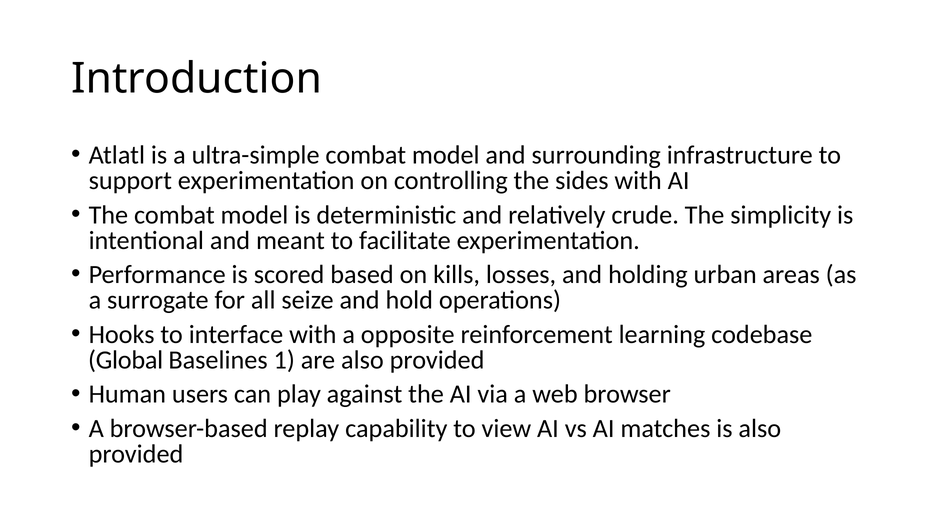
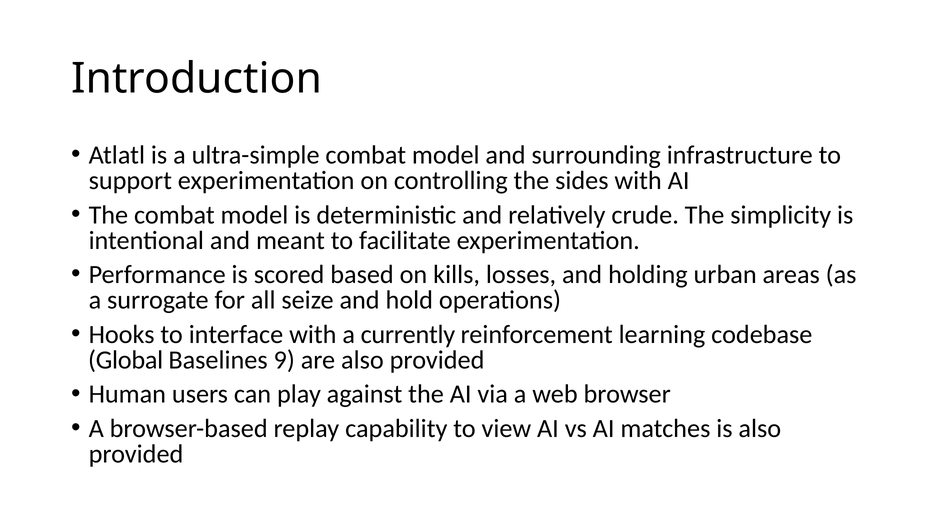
opposite: opposite -> currently (408, 334)
1: 1 -> 9 (284, 360)
